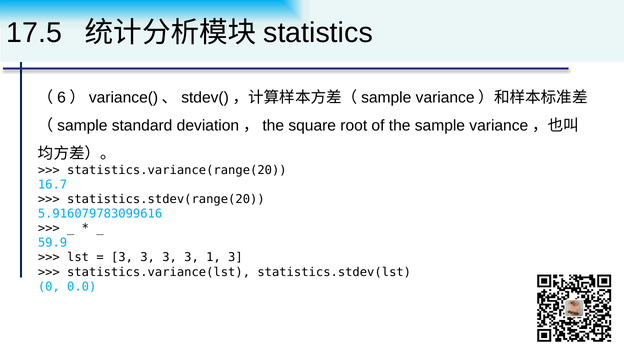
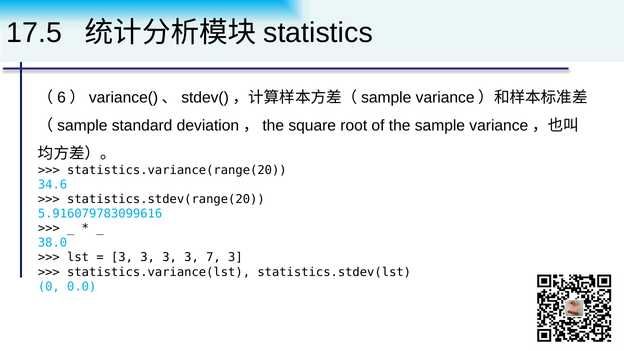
16.7: 16.7 -> 34.6 (53, 185)
59.9: 59.9 -> 38.0 (53, 243)
1: 1 -> 7 (213, 257)
